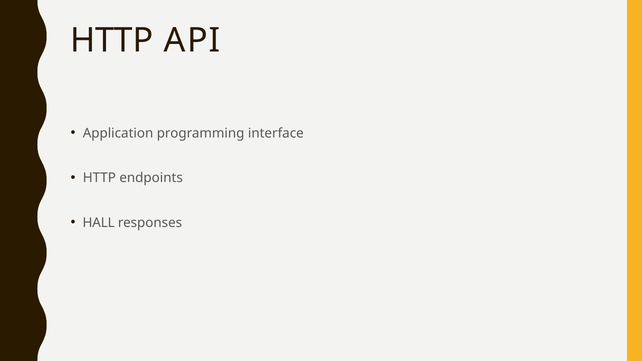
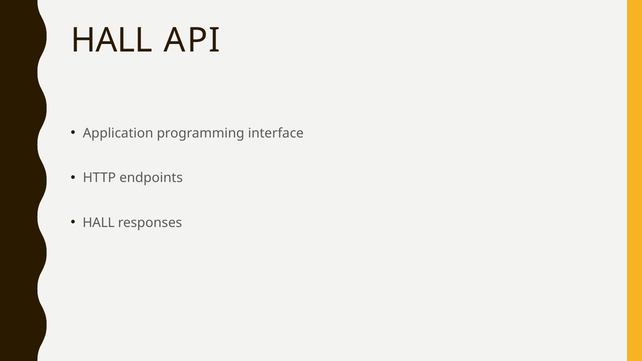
HTTP: HTTP -> HALL (112, 41)
